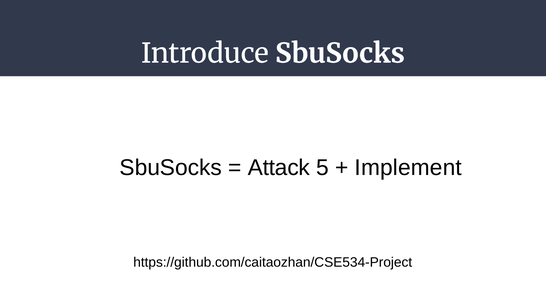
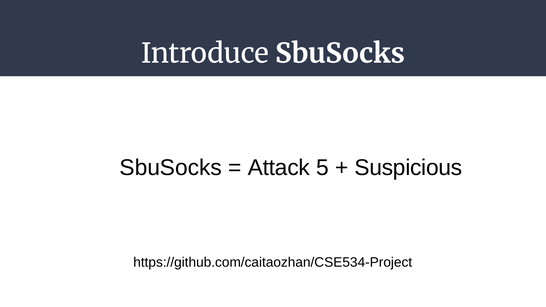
Implement: Implement -> Suspicious (408, 168)
